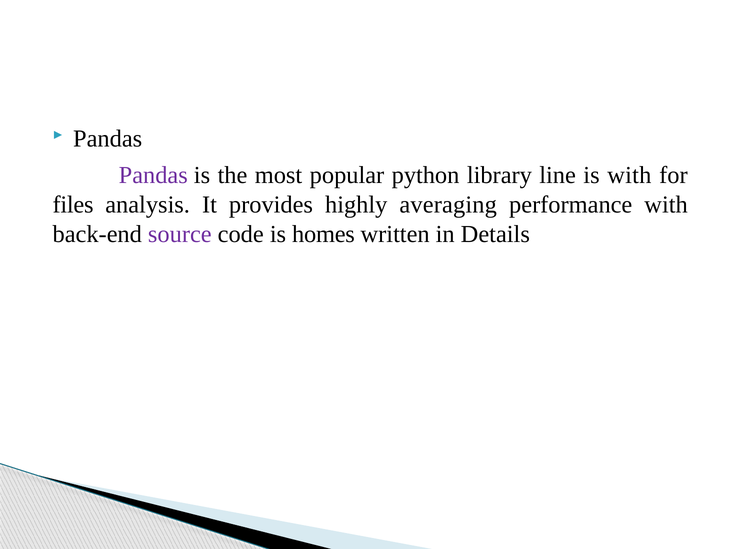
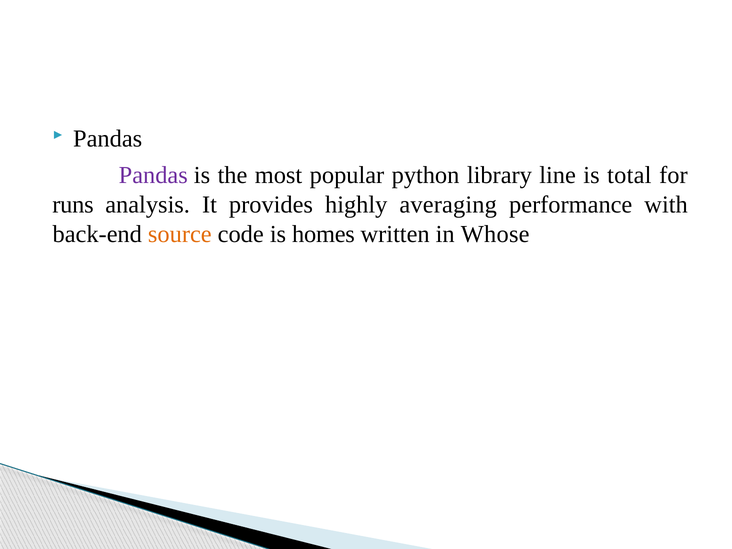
is with: with -> total (629, 175)
files: files -> runs (73, 205)
source colour: purple -> orange (180, 234)
Details: Details -> Whose (495, 234)
